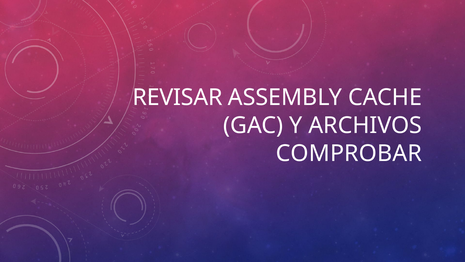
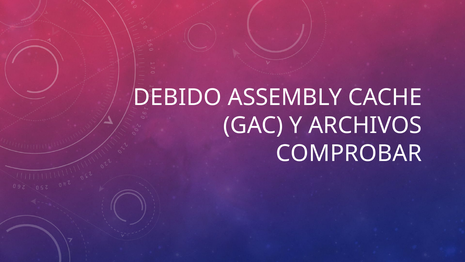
REVISAR: REVISAR -> DEBIDO (177, 97)
